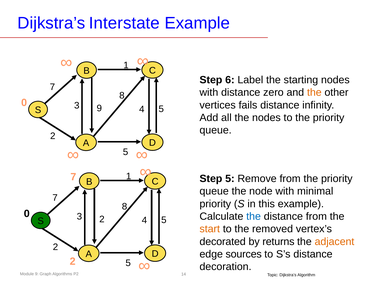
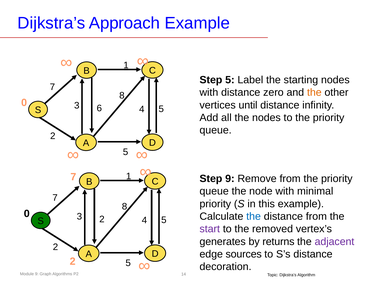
Interstate: Interstate -> Approach (124, 23)
Step 6: 6 -> 5 (230, 80)
fails: fails -> until (248, 105)
3 9: 9 -> 6 (99, 108)
Step 5: 5 -> 9 (230, 179)
start colour: orange -> purple (210, 229)
decorated: decorated -> generates (223, 242)
adjacent colour: orange -> purple (334, 242)
